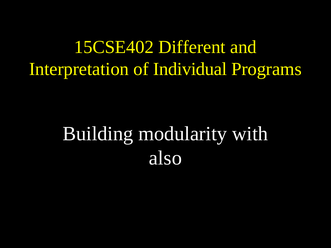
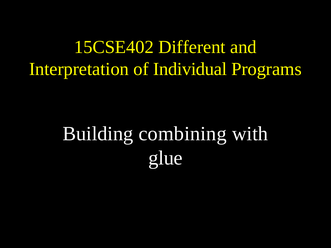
modularity: modularity -> combining (183, 134)
also: also -> glue (166, 158)
